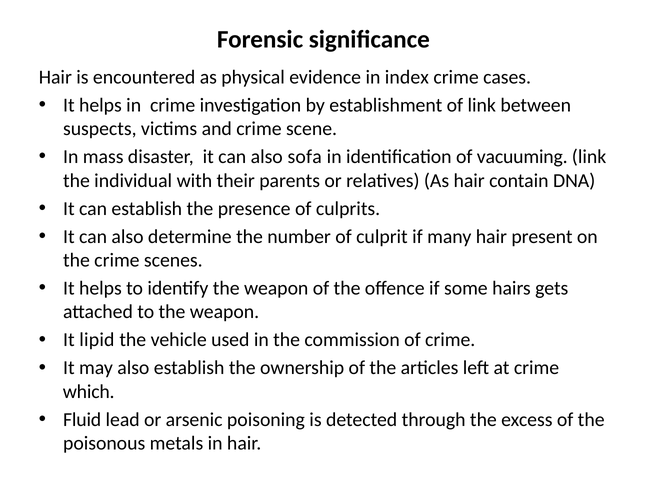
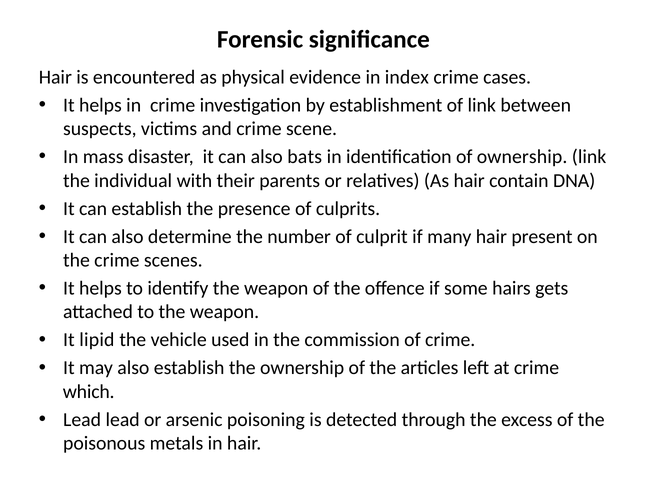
sofa: sofa -> bats (305, 157)
of vacuuming: vacuuming -> ownership (522, 157)
Fluid: Fluid -> Lead (82, 420)
